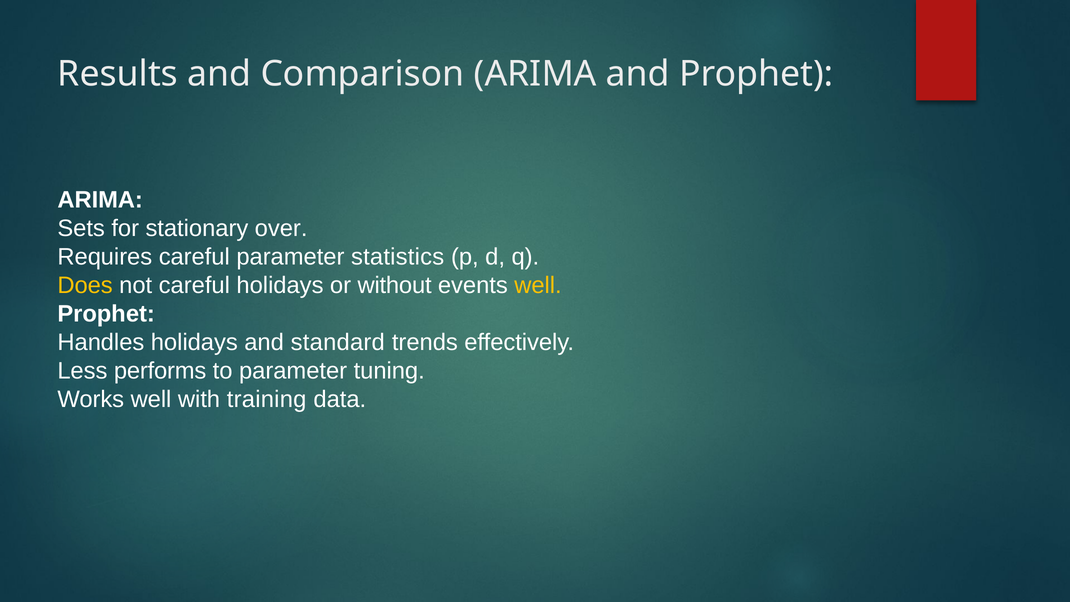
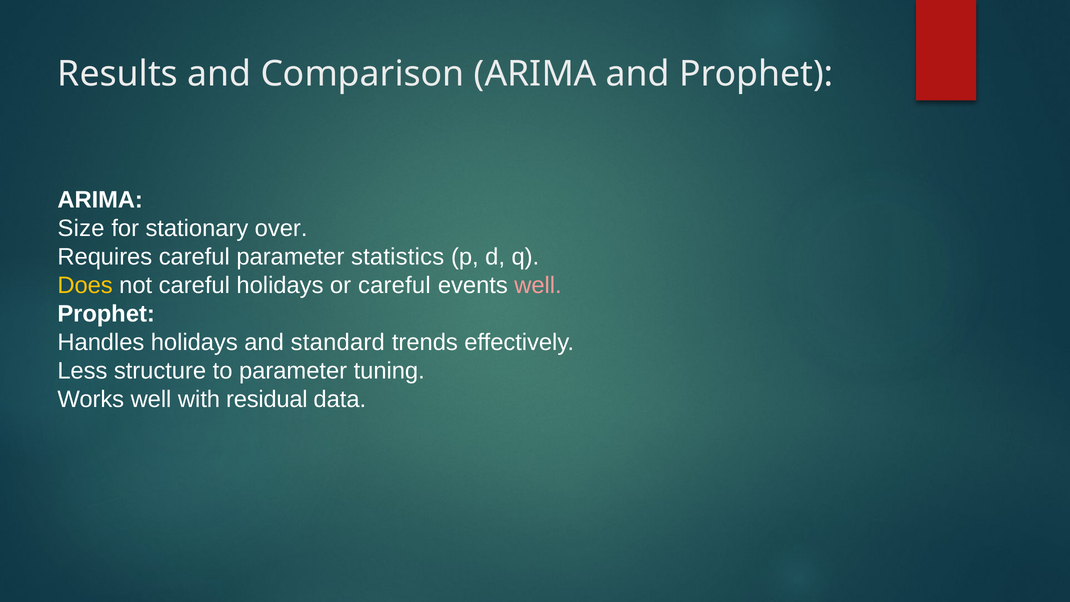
Sets: Sets -> Size (81, 228)
or without: without -> careful (394, 285)
well colour: yellow -> pink (538, 285)
performs: performs -> structure (160, 371)
training: training -> residual (267, 399)
